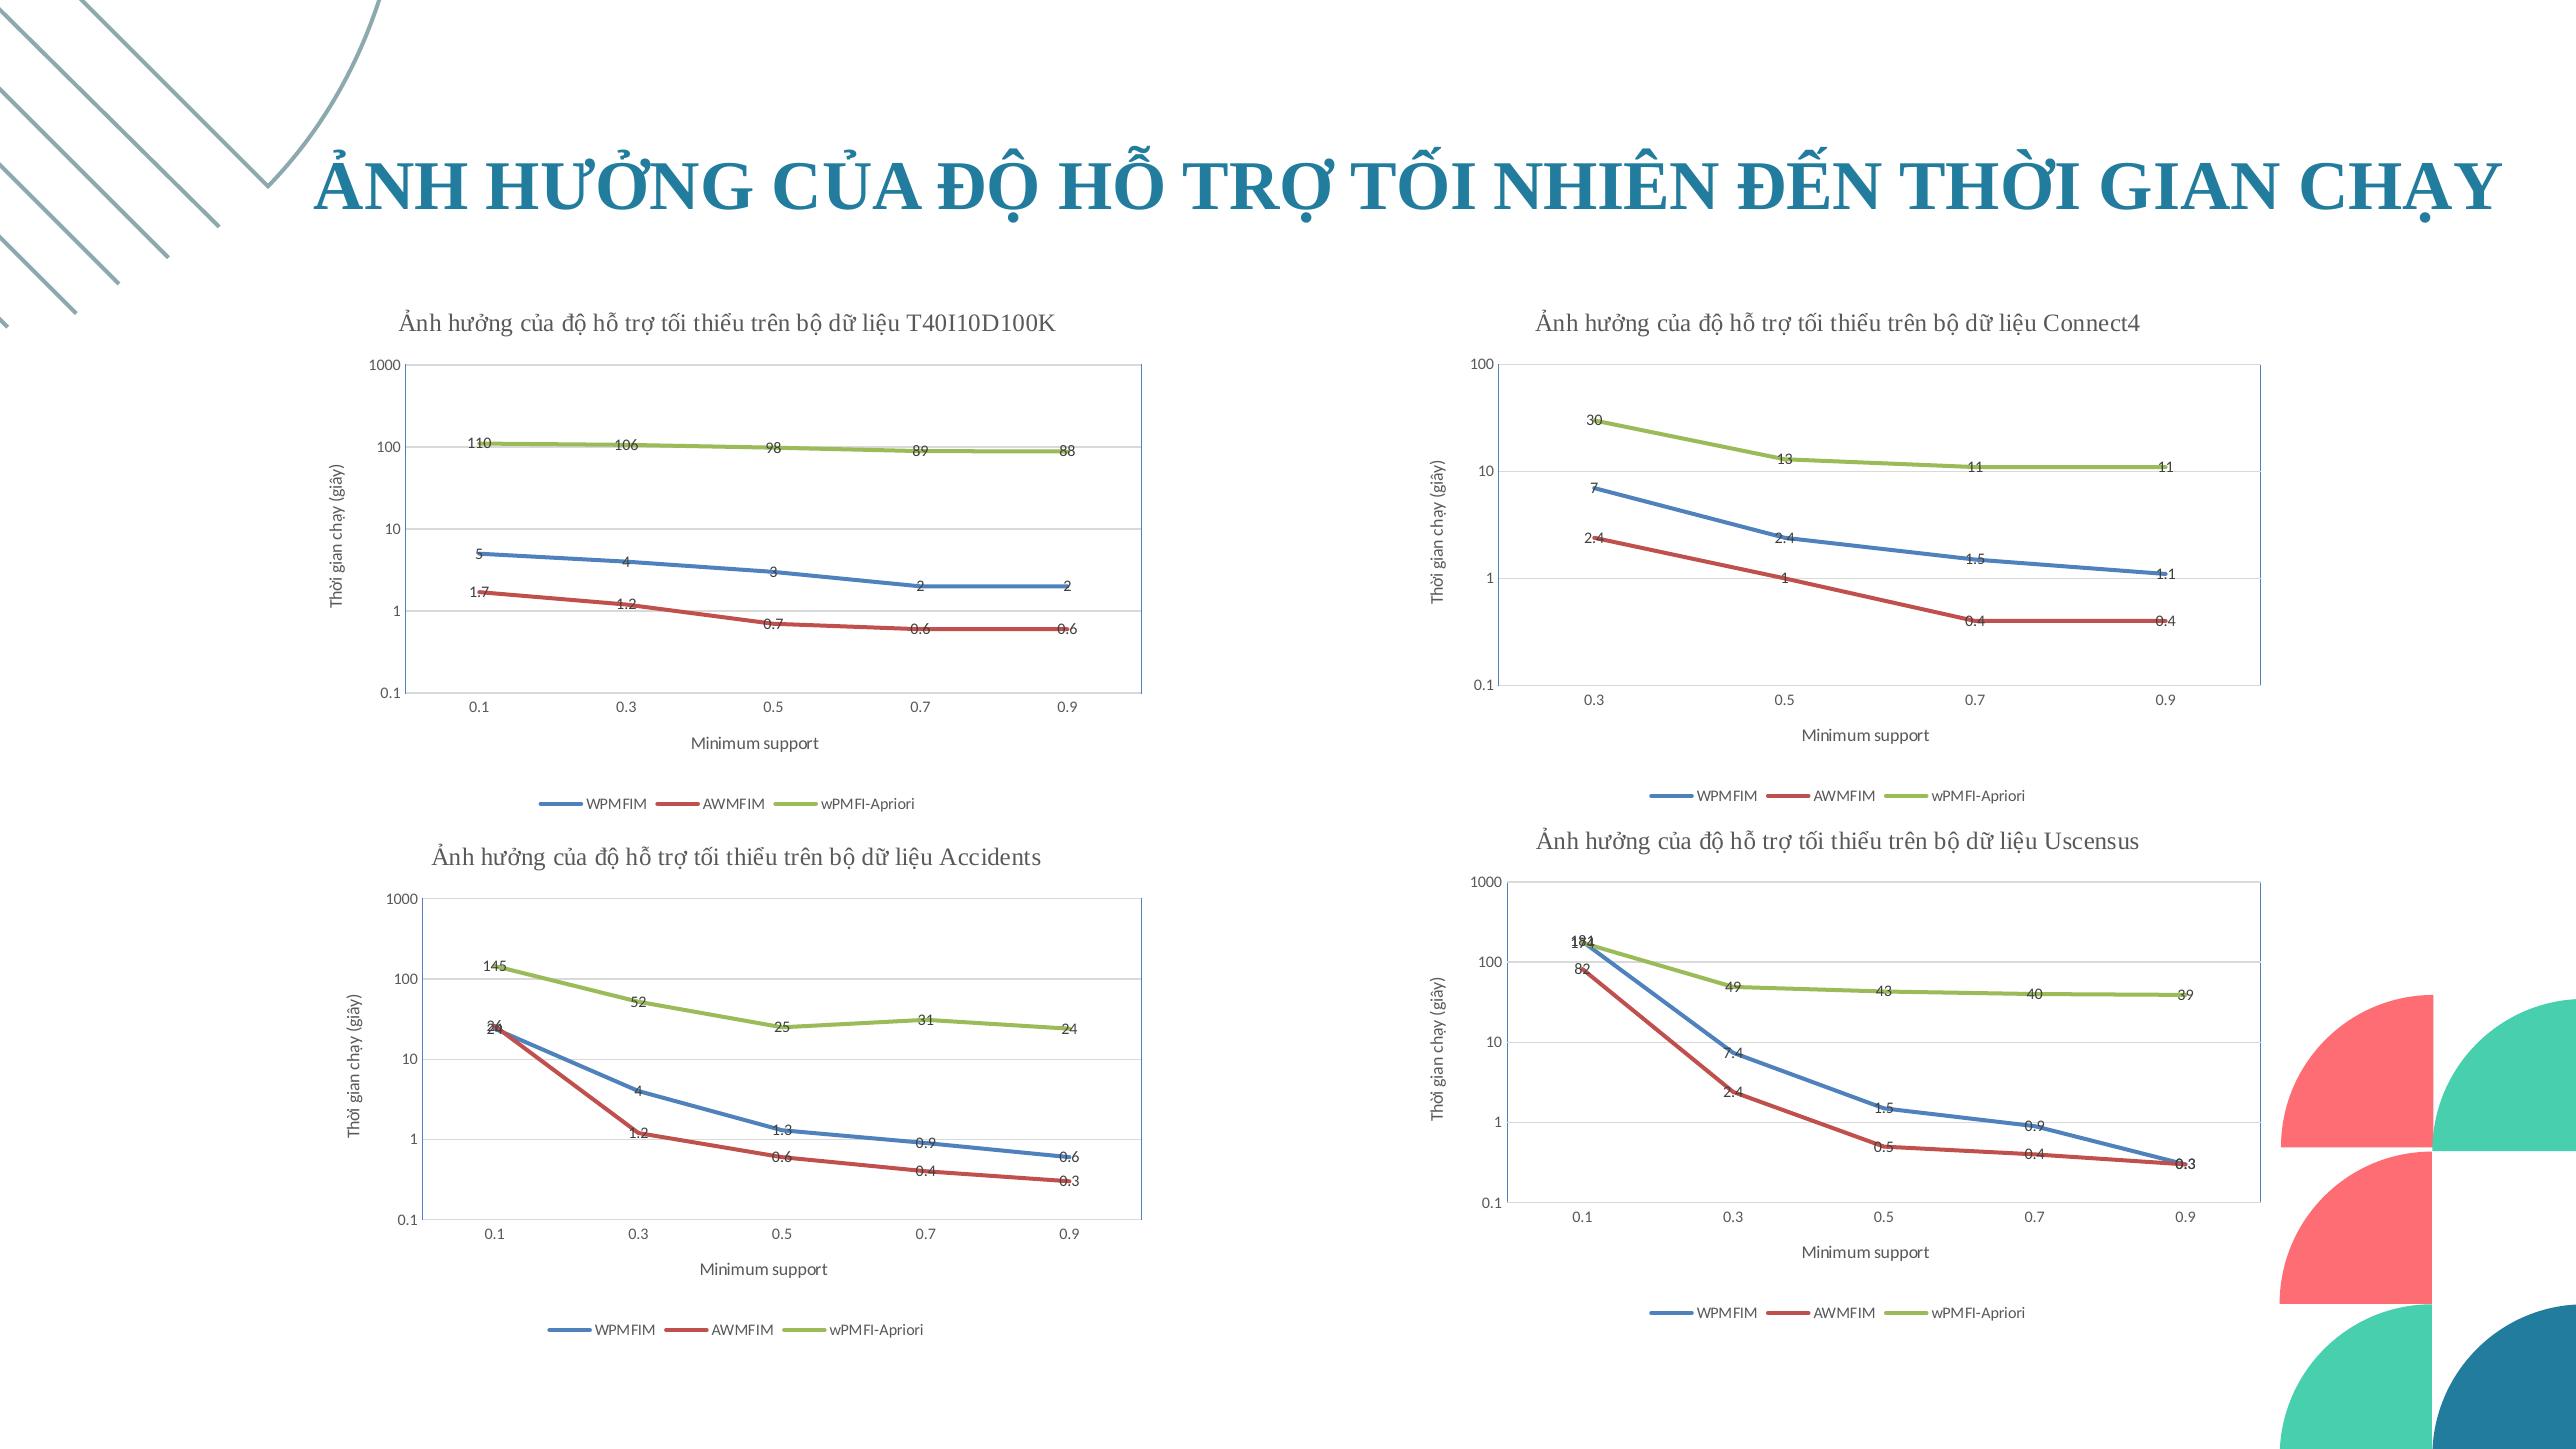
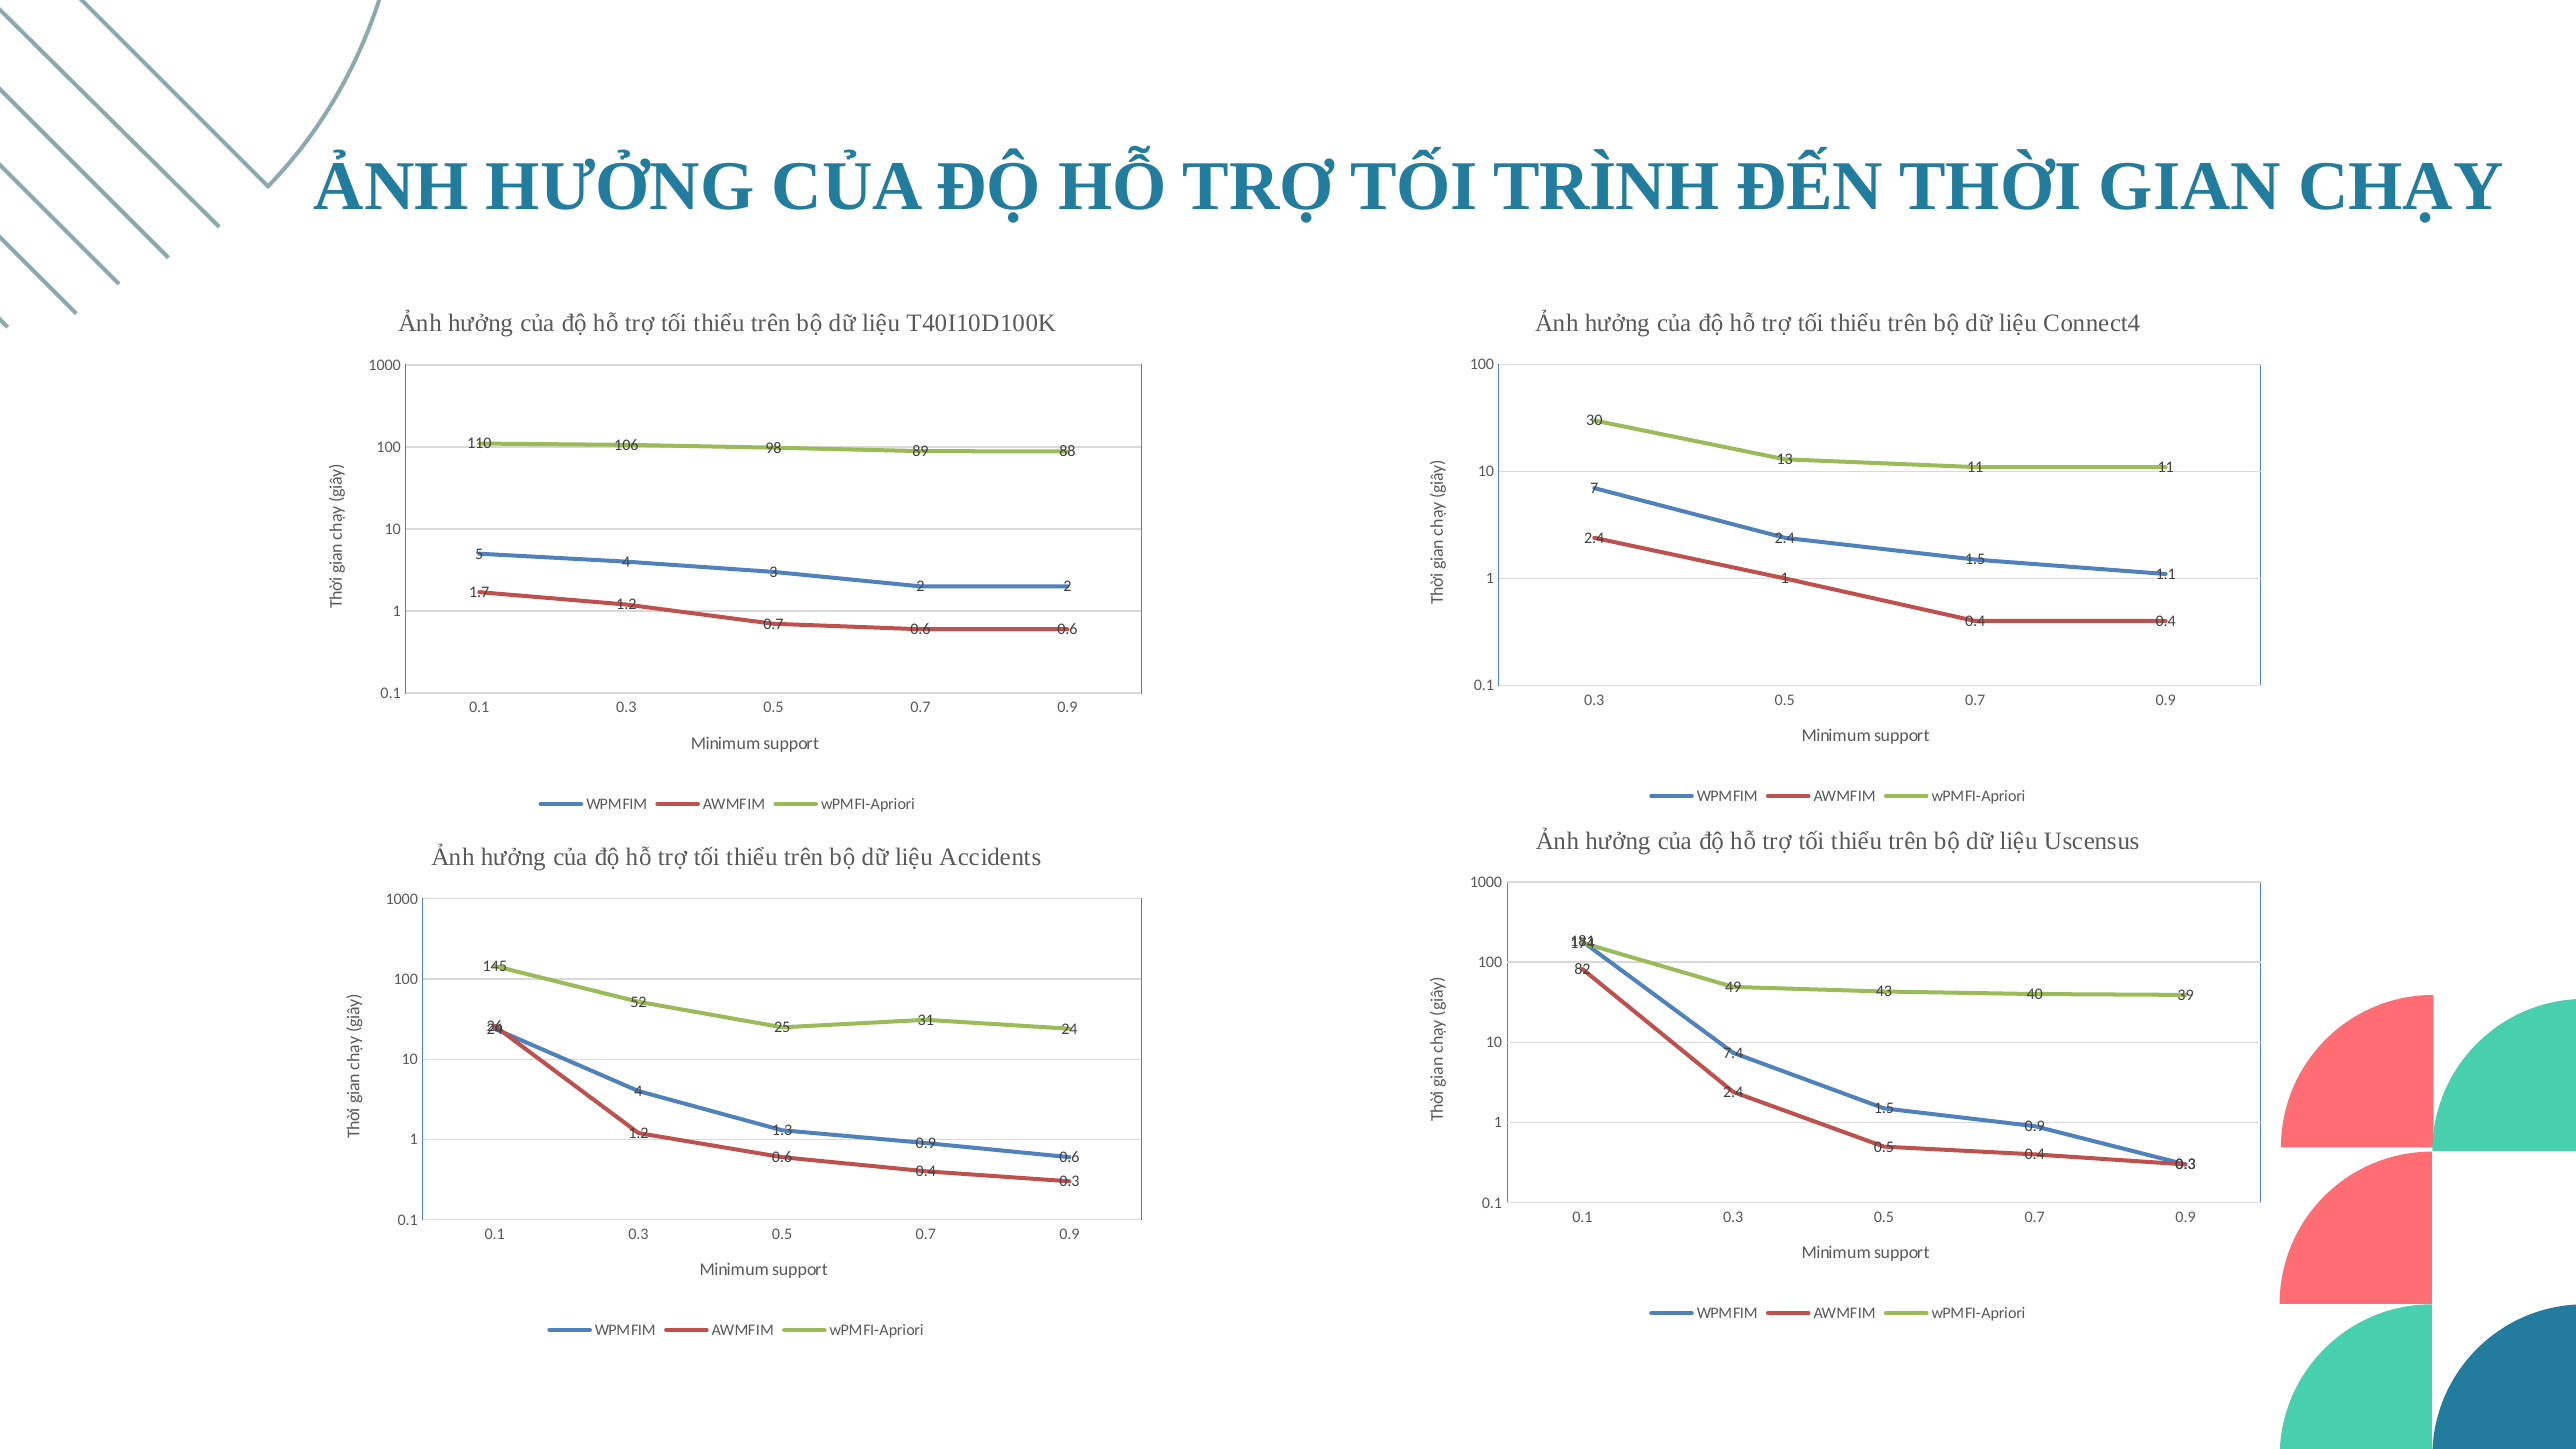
NHIÊN: NHIÊN -> TRÌNH (1607, 187)
